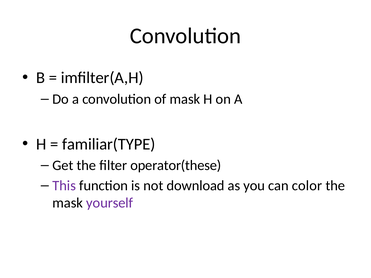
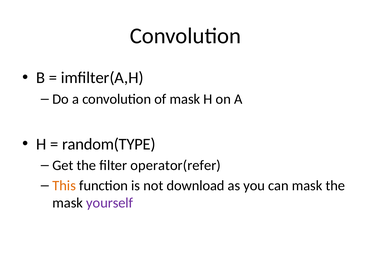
familiar(TYPE: familiar(TYPE -> random(TYPE (109, 144)
operator(these: operator(these -> operator(refer (176, 166)
This colour: purple -> orange (64, 186)
can color: color -> mask (307, 186)
